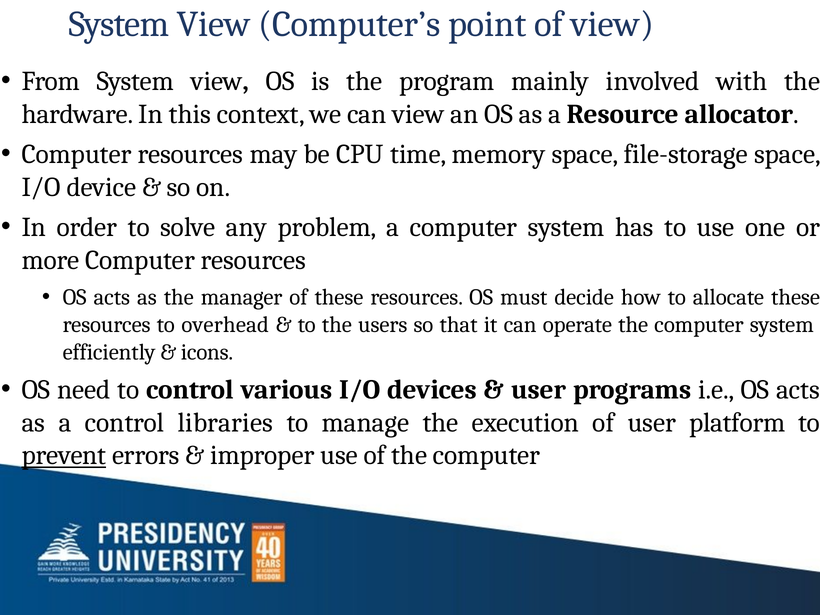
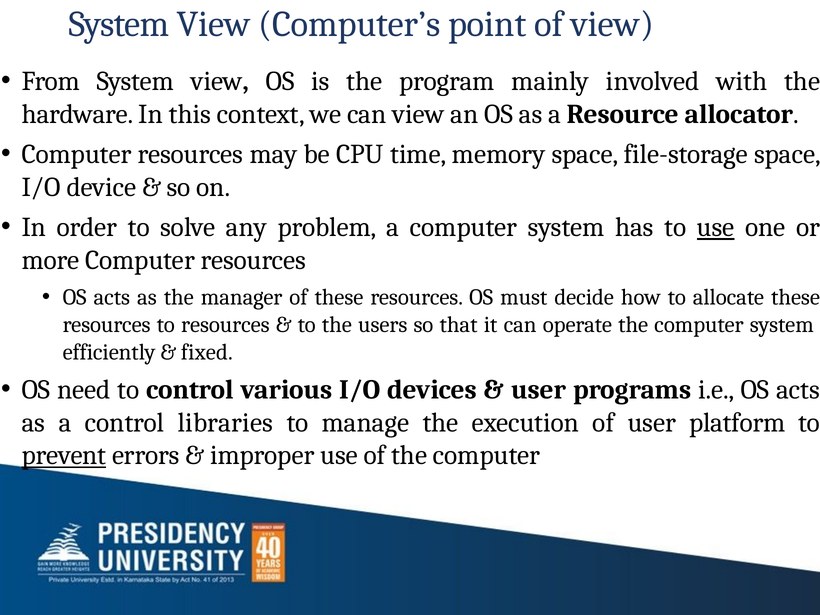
use underline: none -> present (716, 227)
to overhead: overhead -> resources (225, 325)
icons: icons -> fixed (207, 352)
